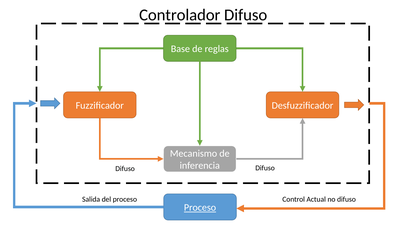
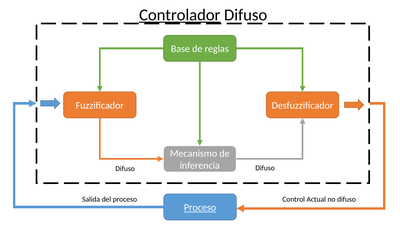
Controlador underline: none -> present (180, 15)
